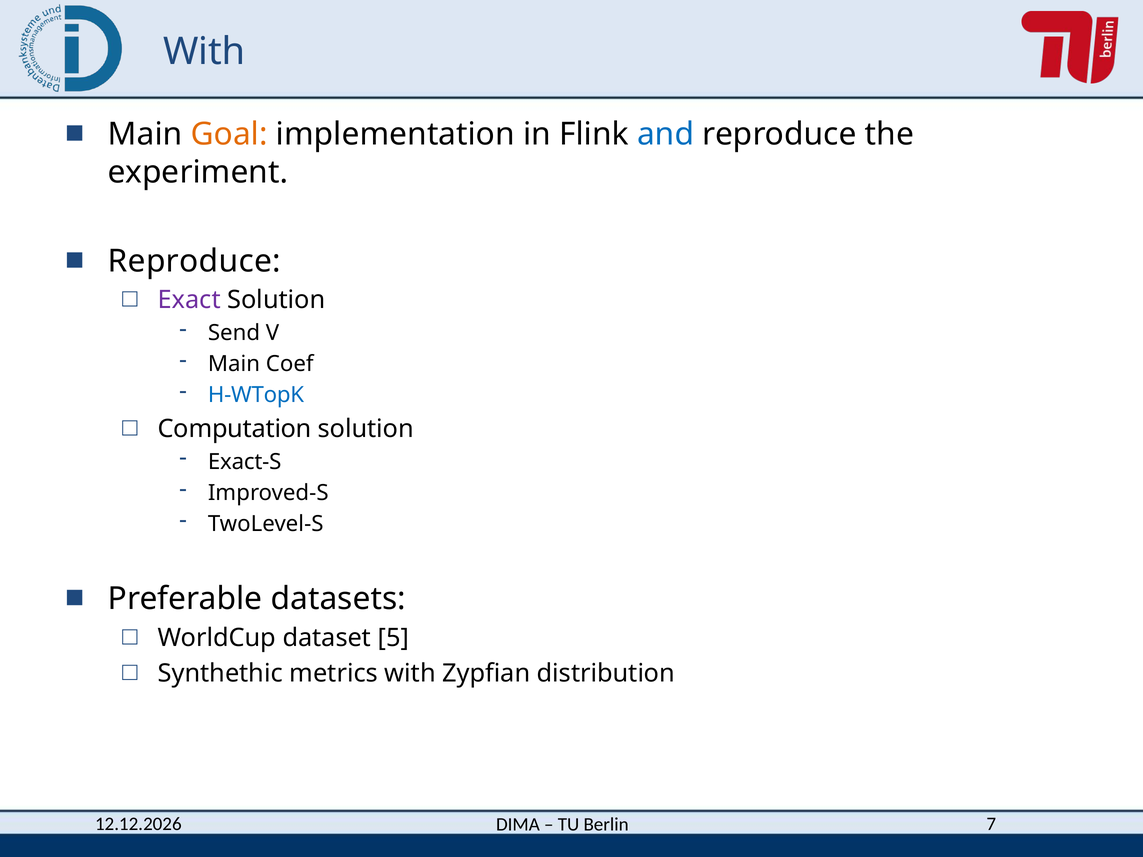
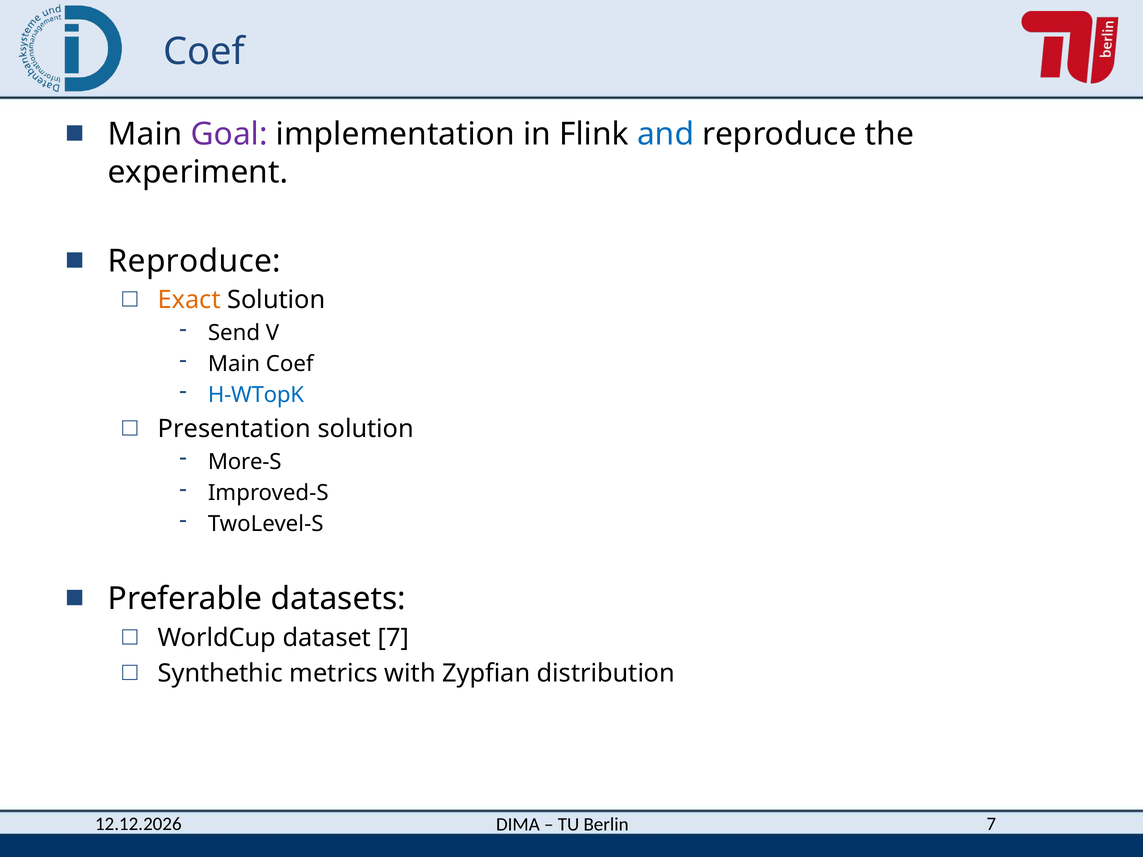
With: With -> Coef (204, 52)
Goal colour: orange -> purple (229, 134)
Exact colour: purple -> orange (189, 300)
Computation: Computation -> Presentation (234, 429)
Exact-S: Exact-S -> More-S (245, 462)
dataset 5: 5 -> 7 (393, 638)
